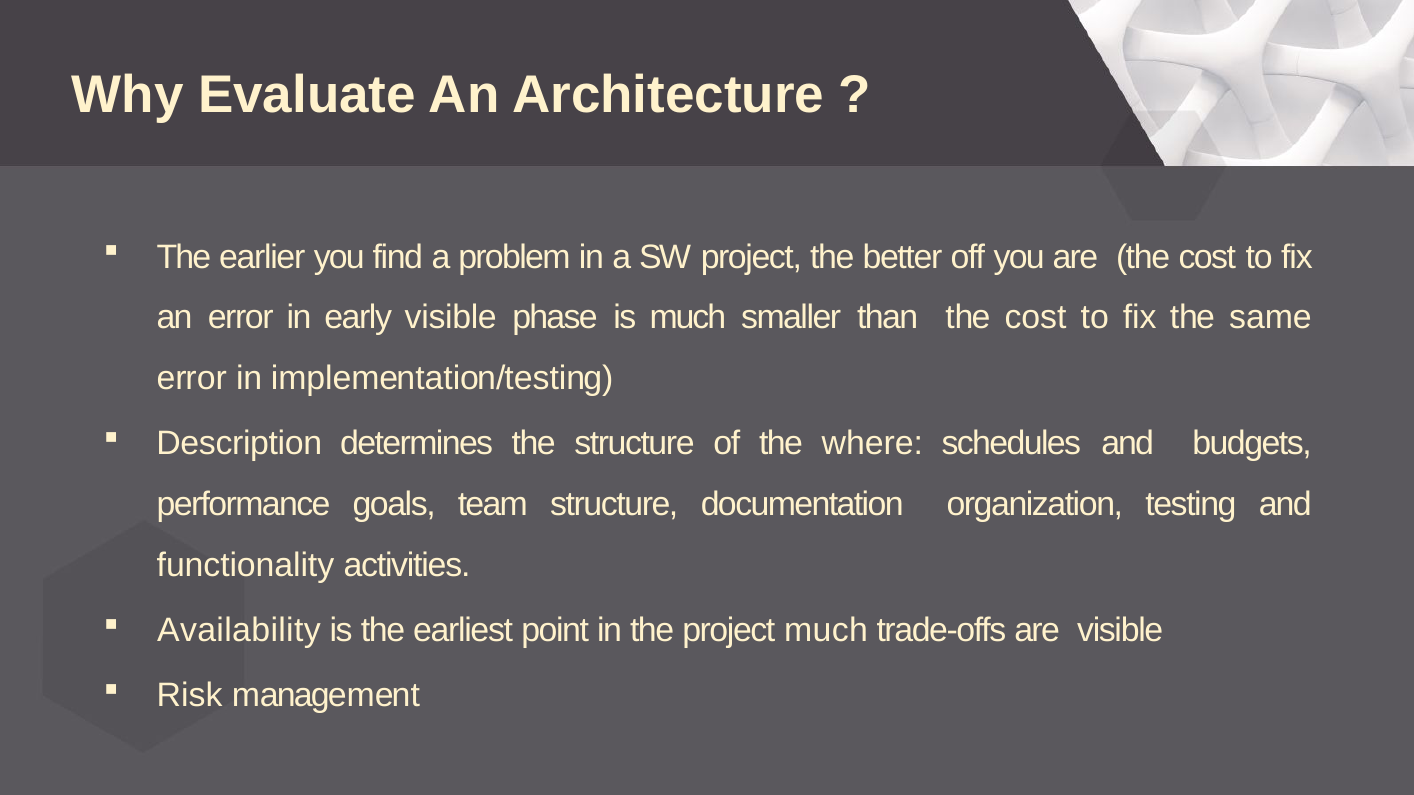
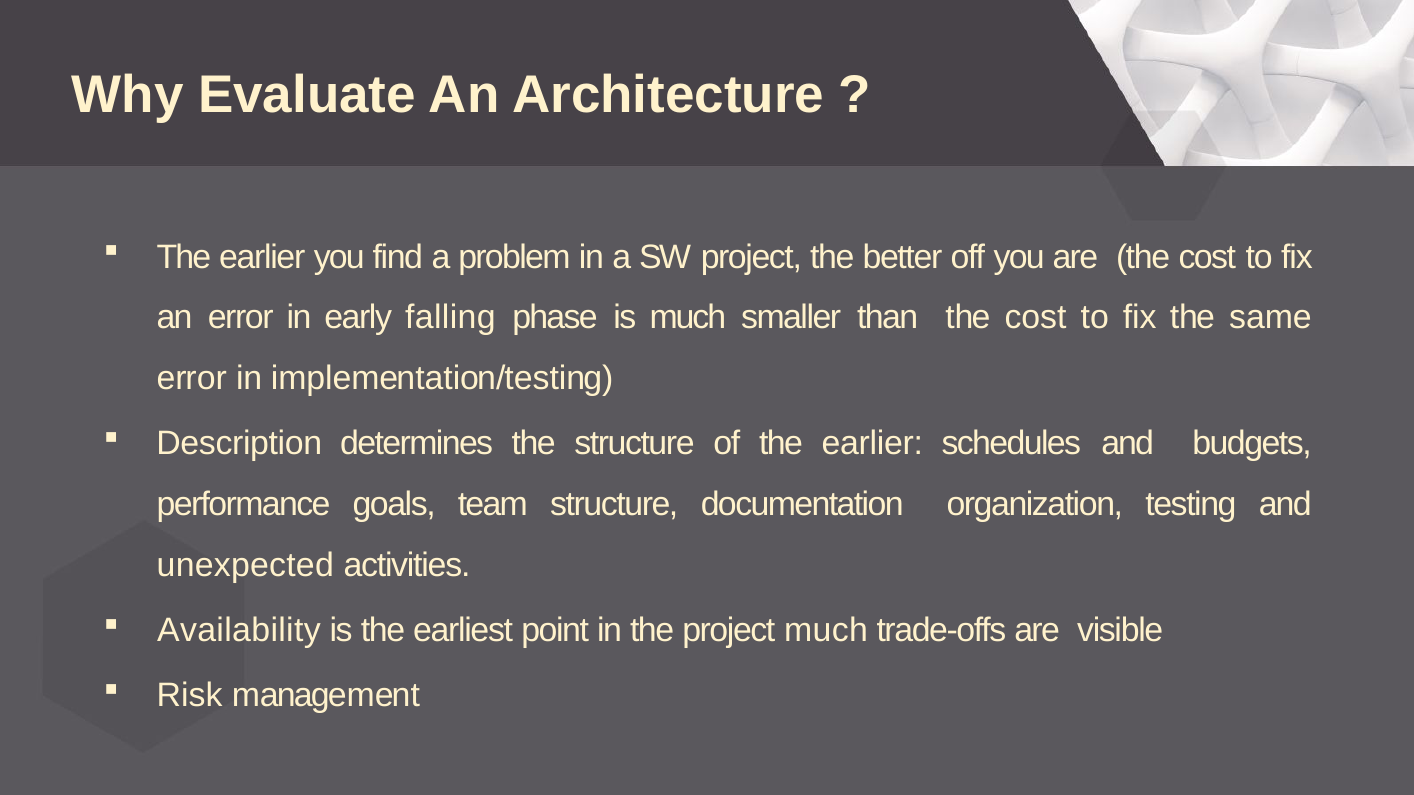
early visible: visible -> falling (450, 318)
of the where: where -> earlier (872, 444)
functionality: functionality -> unexpected (245, 566)
